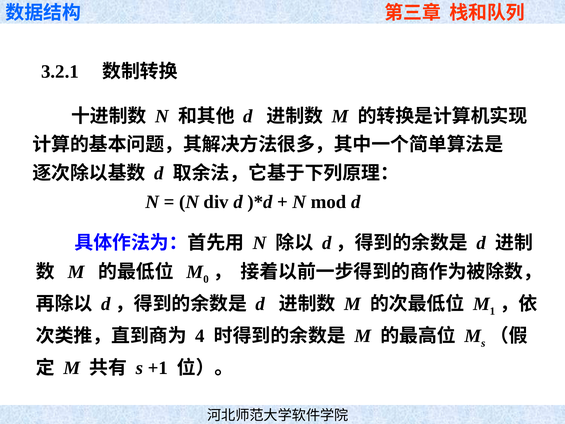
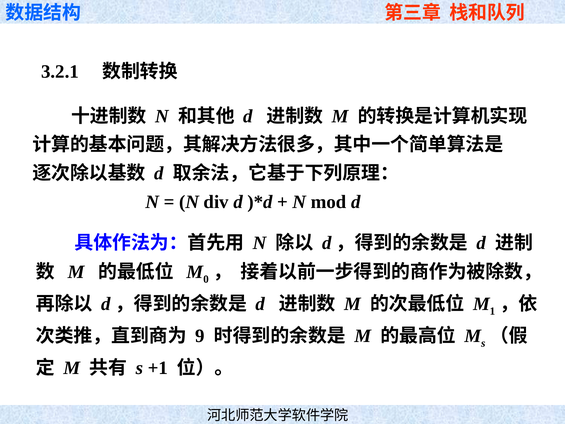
4: 4 -> 9 (200, 336)
